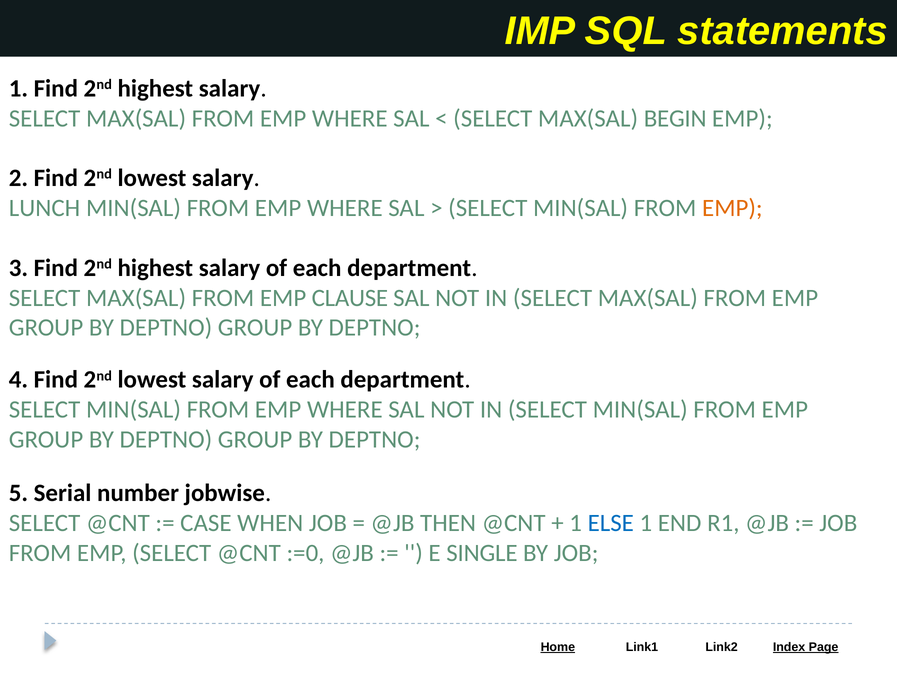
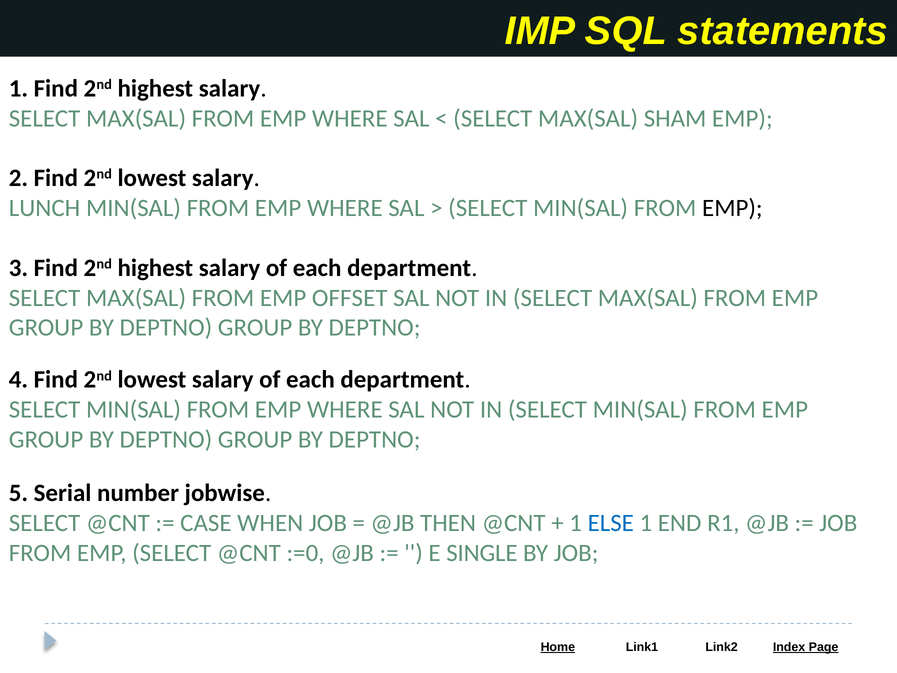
BEGIN: BEGIN -> SHAM (675, 118)
EMP colour: orange -> black (732, 208)
CLAUSE: CLAUSE -> OFFSET (350, 298)
